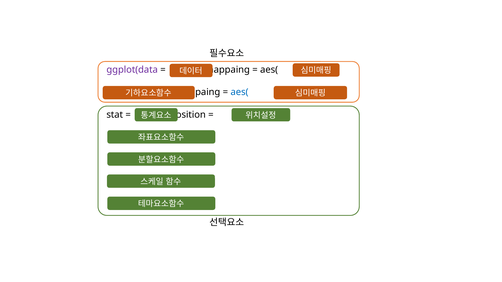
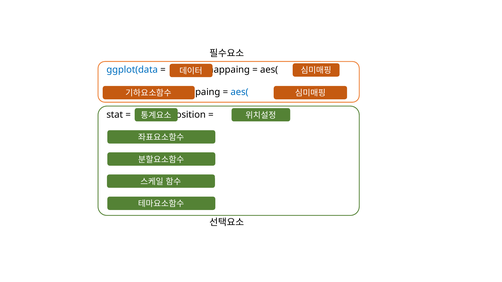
ggplot(data colour: purple -> blue (132, 70)
